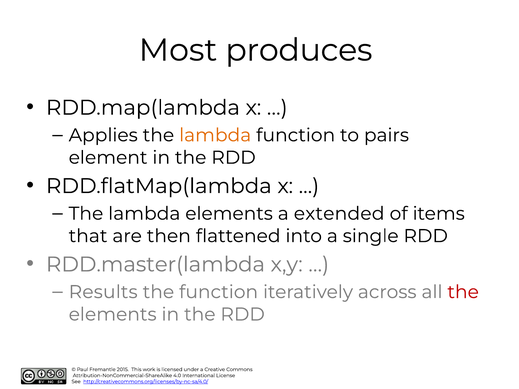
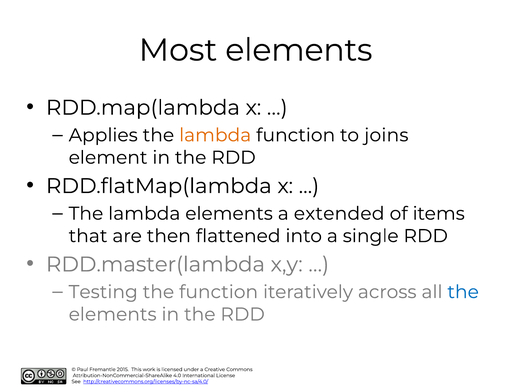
Most produces: produces -> elements (299, 50)
pairs: pairs -> joins (386, 135)
Results: Results -> Testing (103, 292)
the colour: red -> blue (463, 292)
